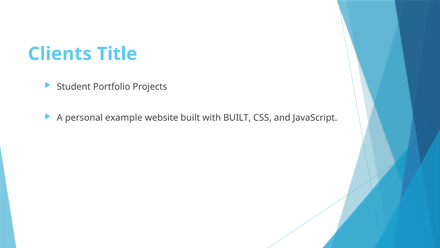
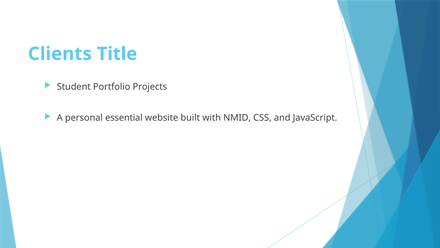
example: example -> essential (124, 118)
with BUILT: BUILT -> NMID (237, 118)
